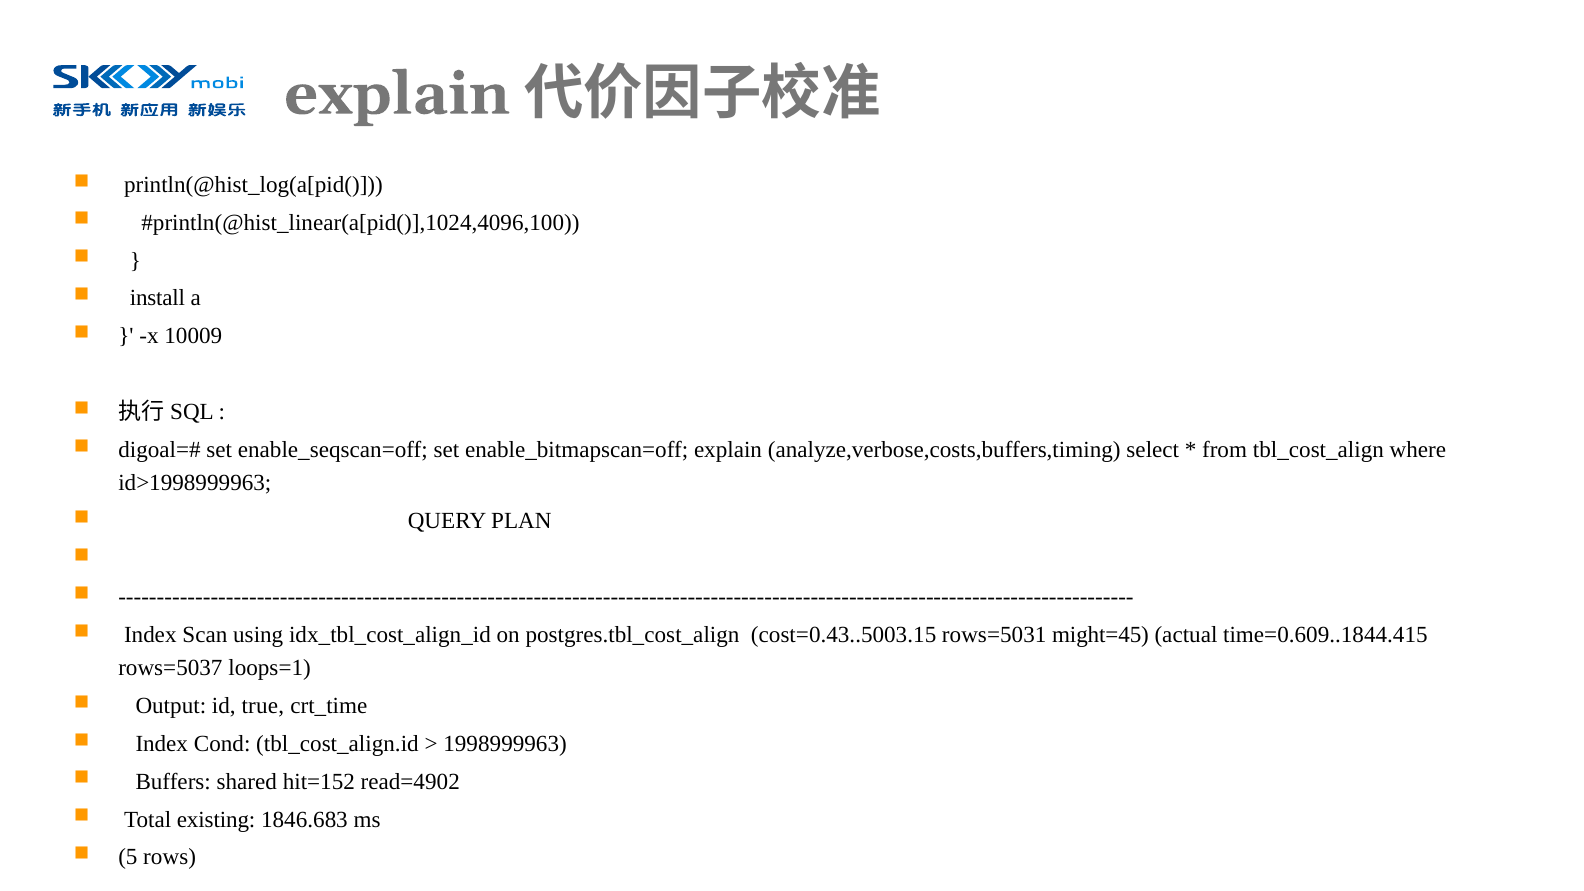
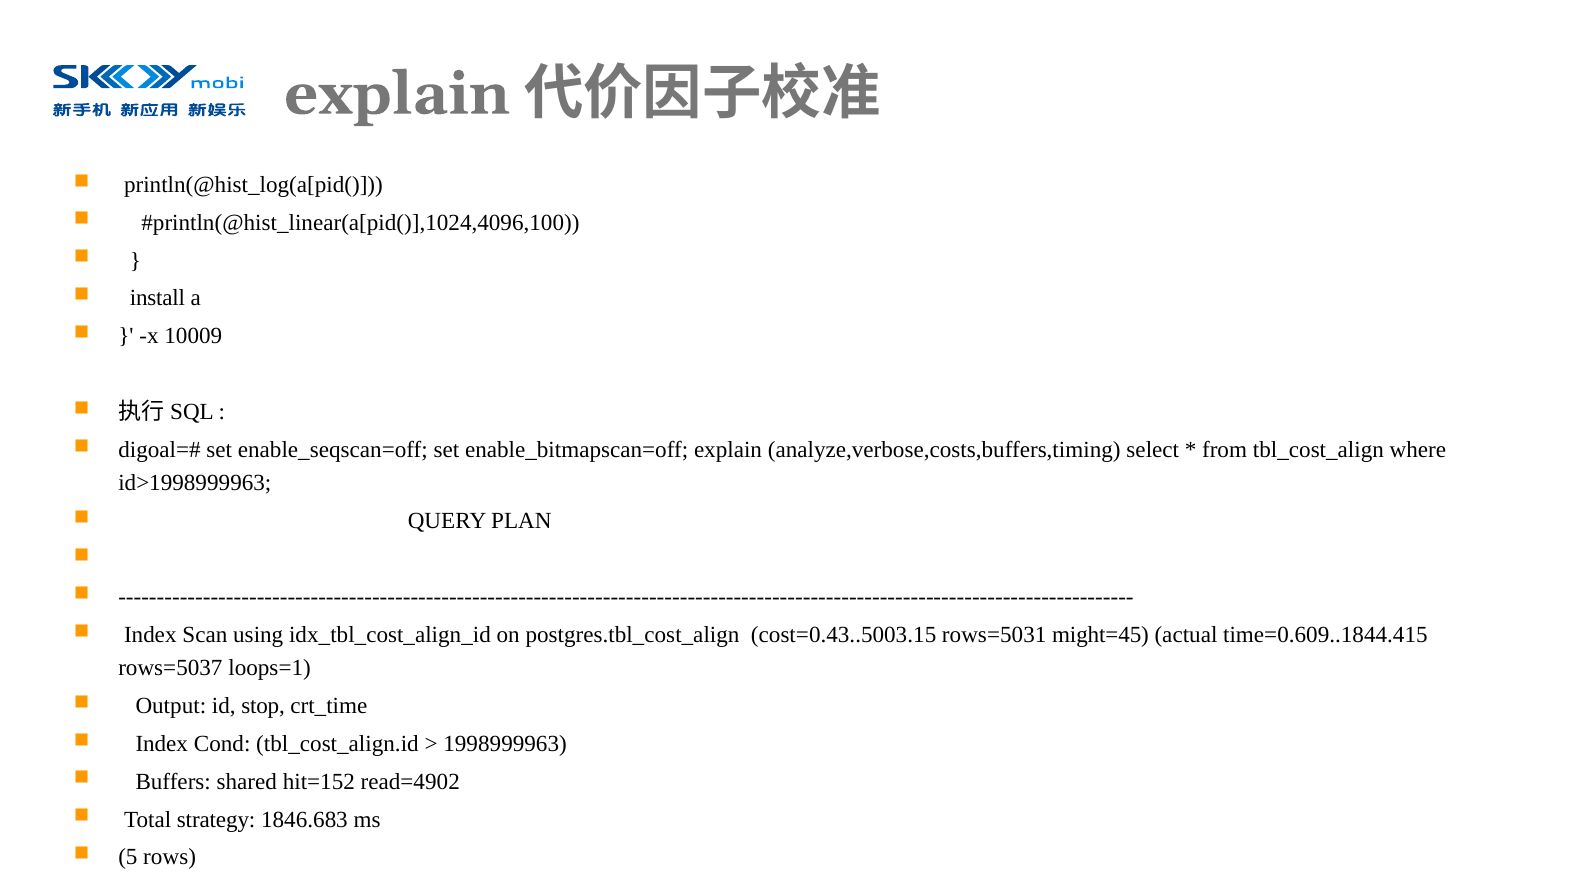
true: true -> stop (263, 706)
existing: existing -> strategy (216, 819)
